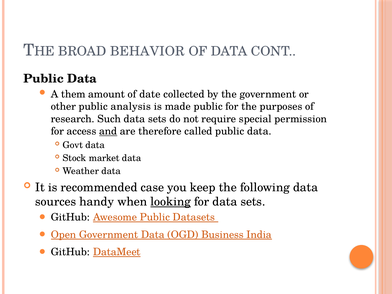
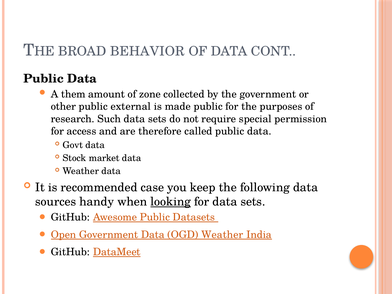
date: date -> zone (150, 94)
analysis: analysis -> external (131, 107)
and underline: present -> none (108, 131)
OGD Business: Business -> Weather (222, 235)
